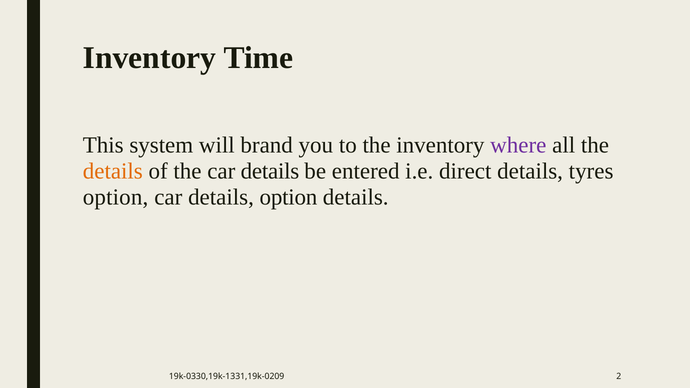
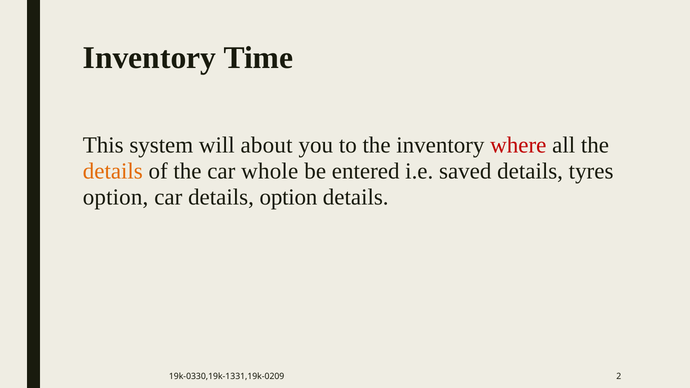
brand: brand -> about (267, 145)
where colour: purple -> red (518, 145)
the car details: details -> whole (270, 171)
direct: direct -> saved (465, 171)
